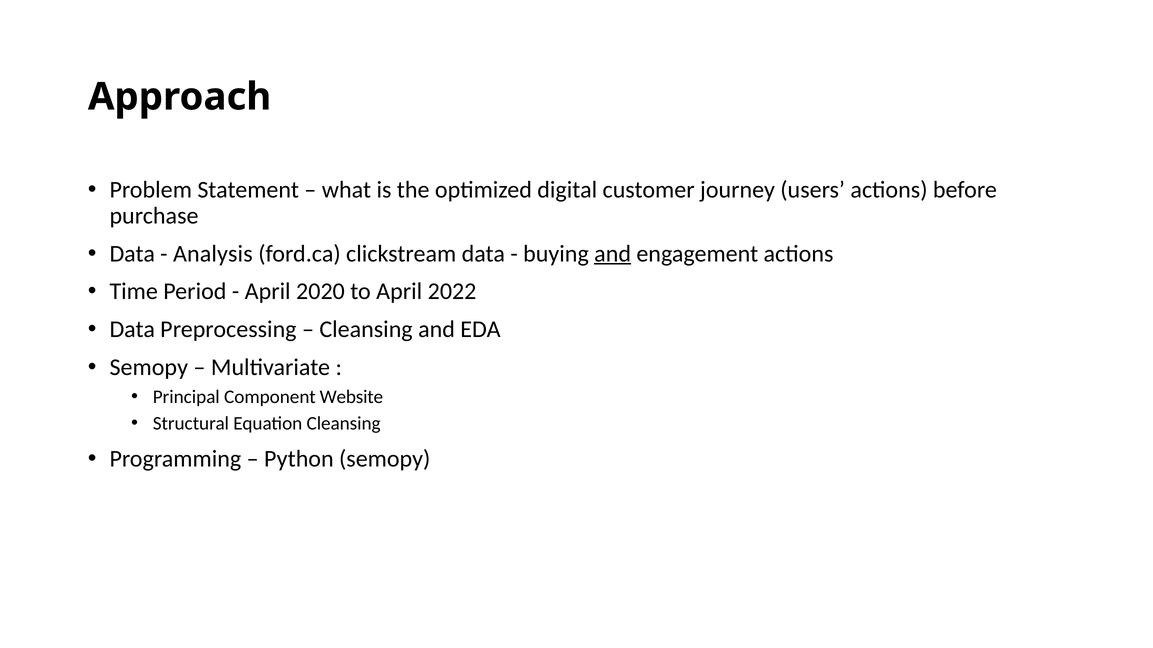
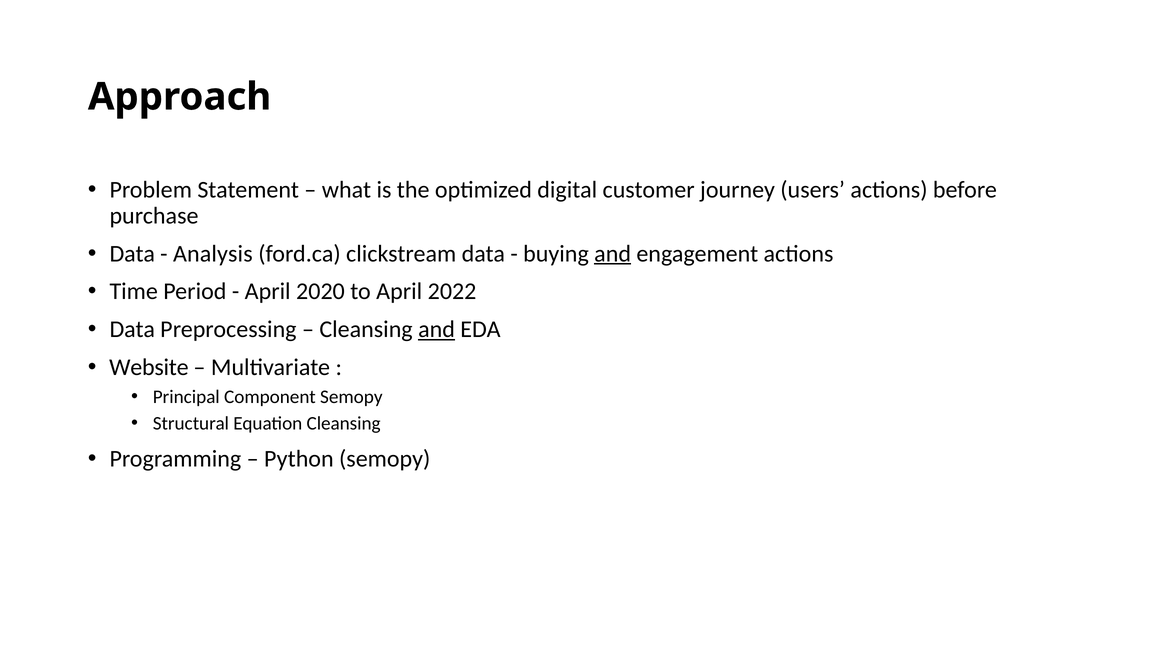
and underline: none -> present (437, 330)
Semopy: Semopy -> Website (149, 368)
Component Website: Website -> Semopy (351, 397)
